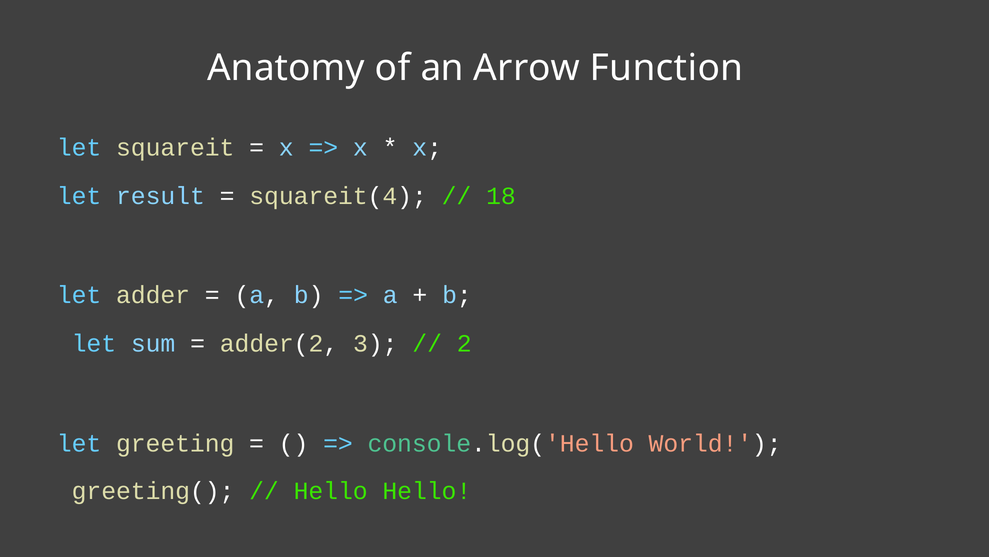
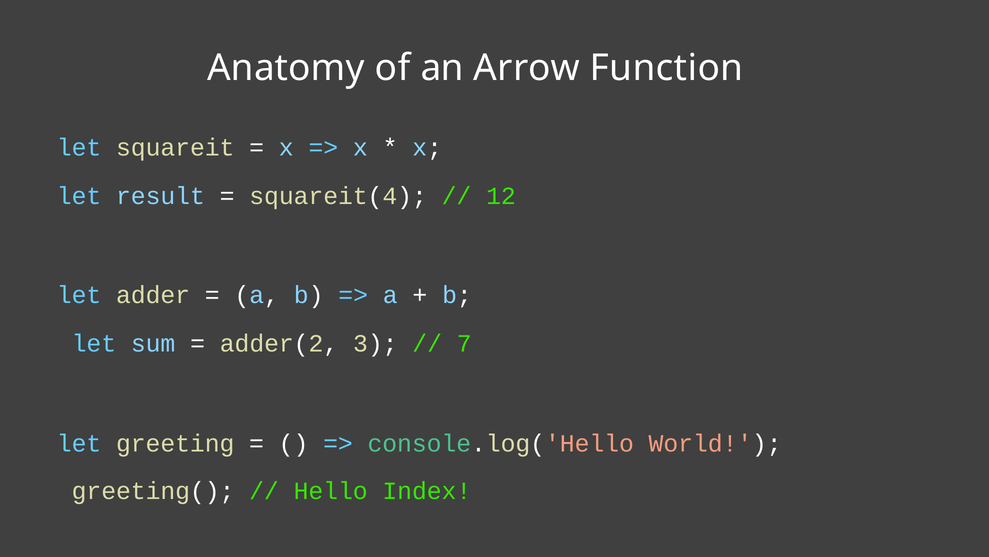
18: 18 -> 12 (501, 196)
2: 2 -> 7 (464, 343)
Hello Hello: Hello -> Index (427, 490)
